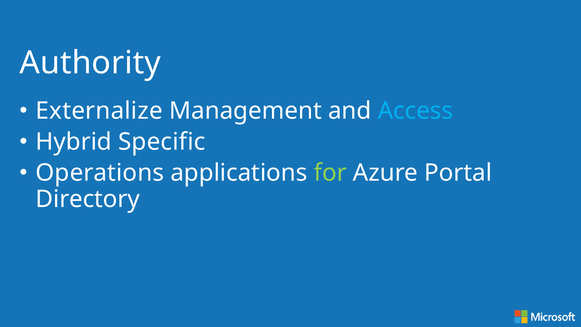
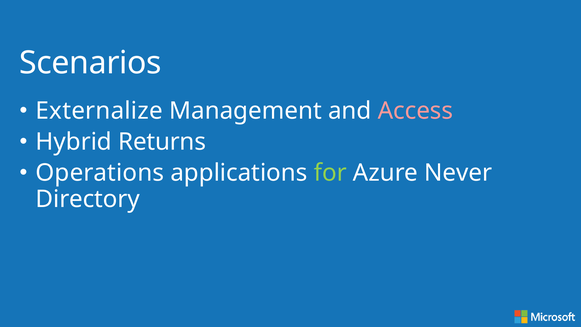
Authority: Authority -> Scenarios (90, 63)
Access colour: light blue -> pink (415, 111)
Specific: Specific -> Returns (162, 142)
Portal: Portal -> Never (458, 173)
